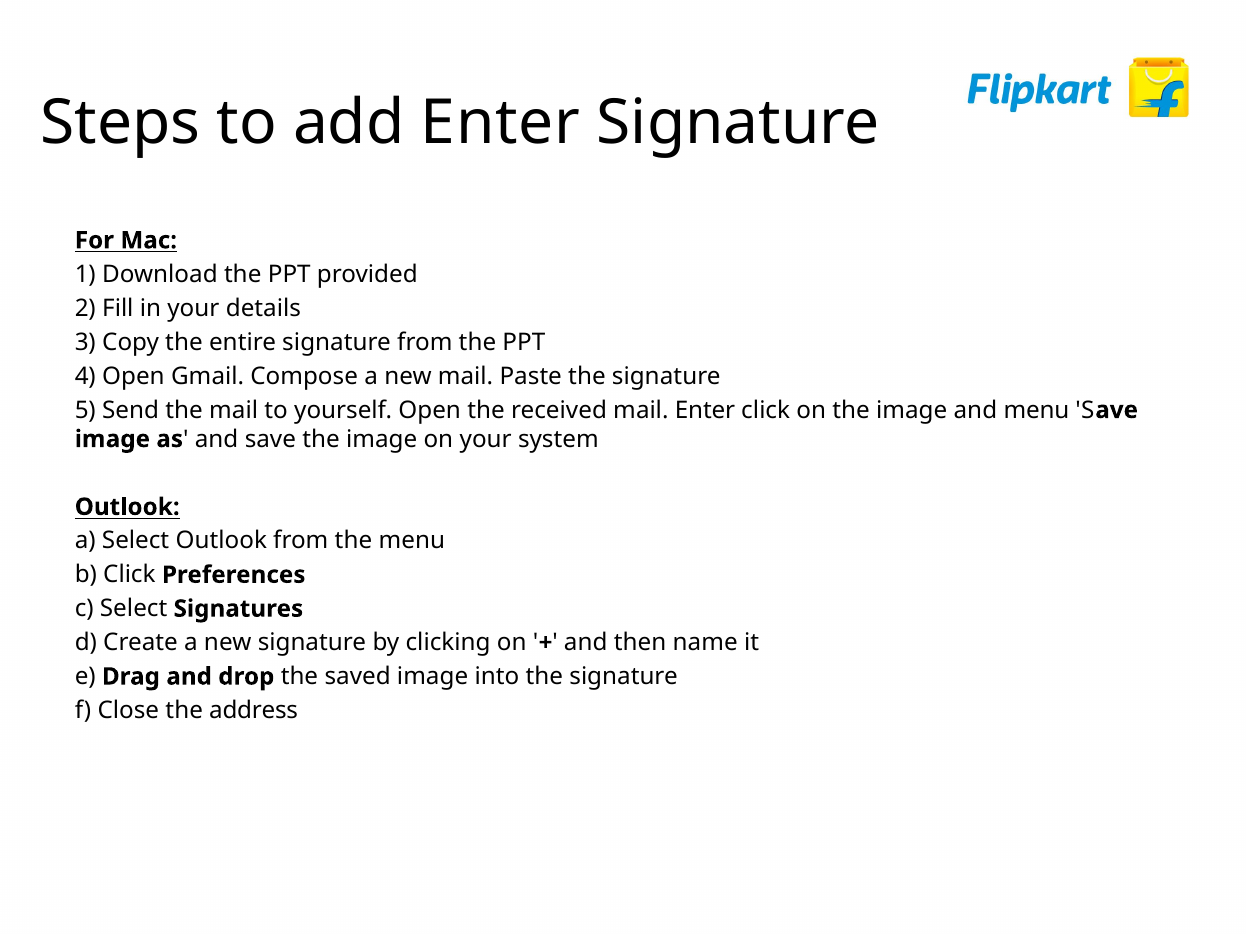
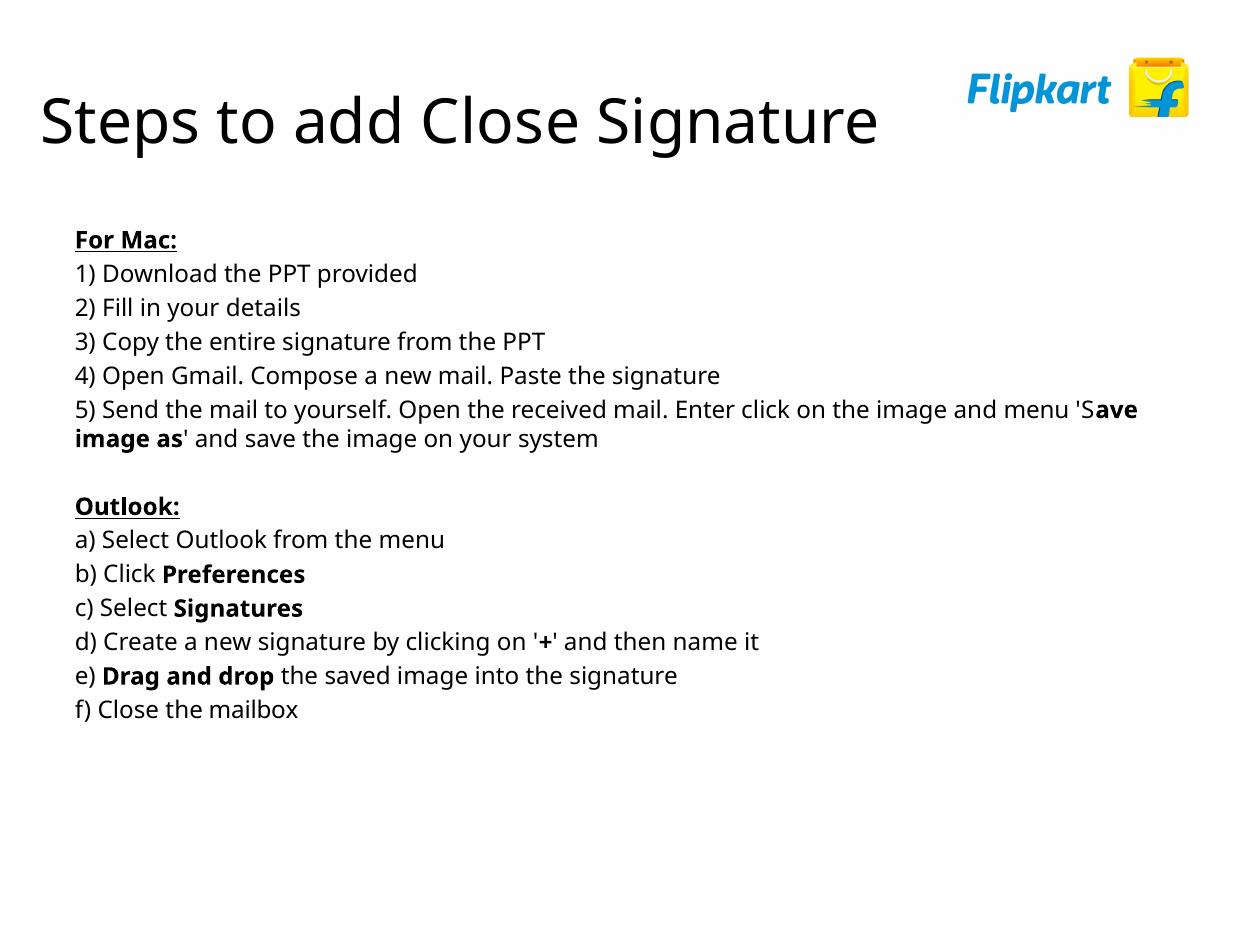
add Enter: Enter -> Close (501, 123)
address: address -> mailbox (254, 711)
